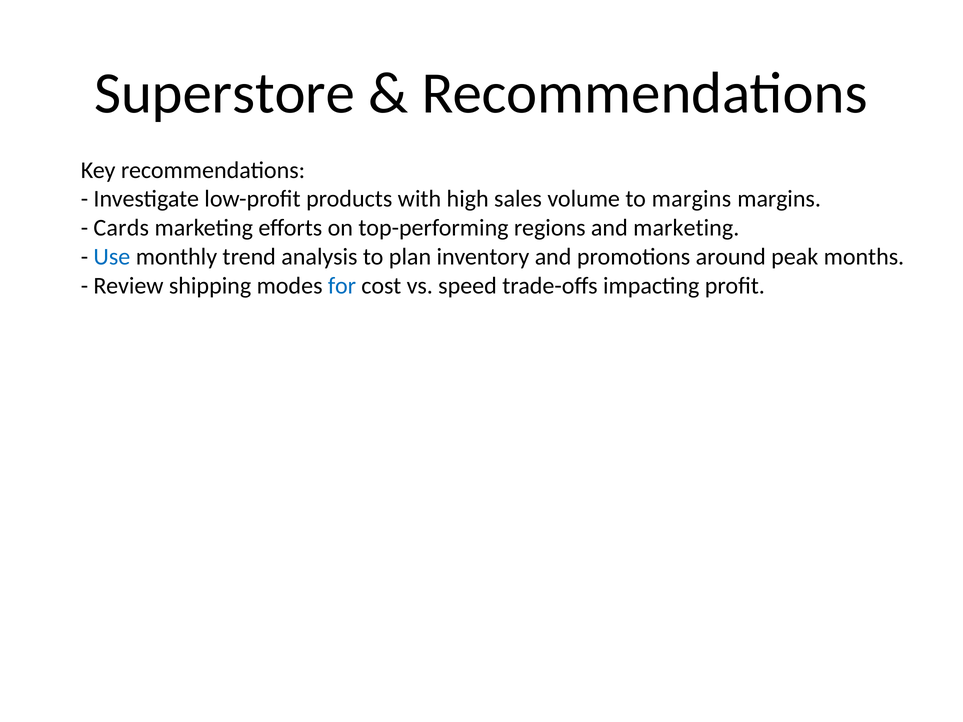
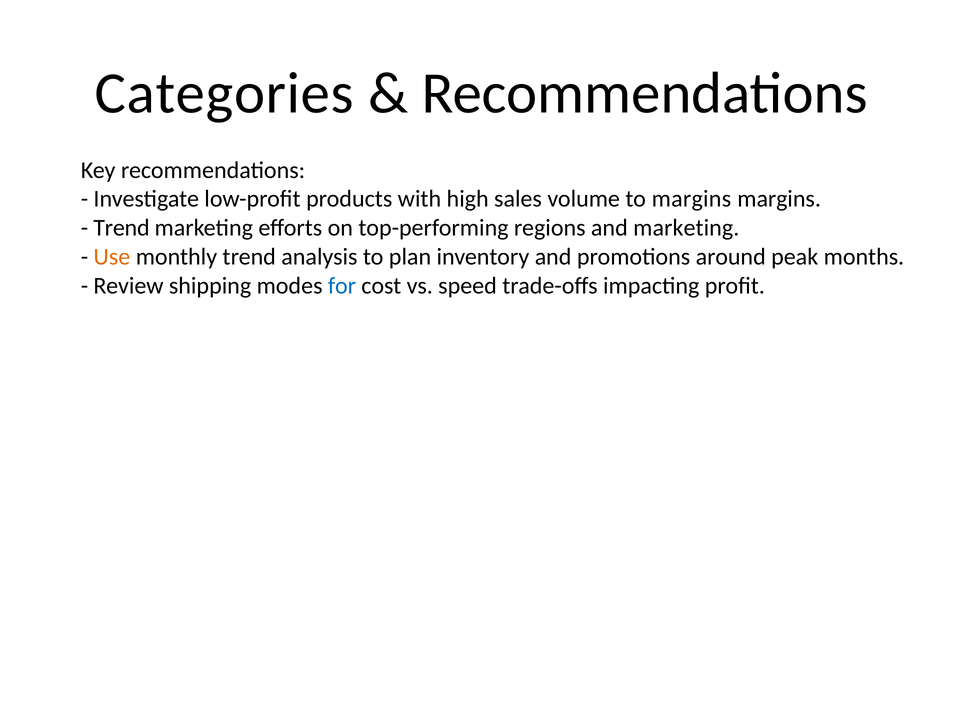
Superstore: Superstore -> Categories (224, 93)
Cards: Cards -> Trend (121, 228)
Use colour: blue -> orange (112, 257)
